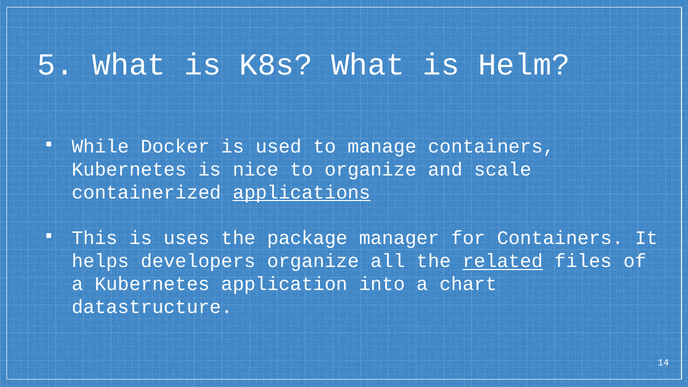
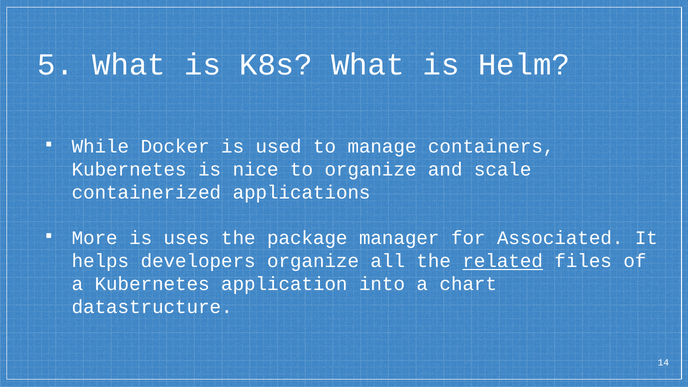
applications underline: present -> none (302, 192)
This: This -> More (95, 238)
for Containers: Containers -> Associated (560, 238)
